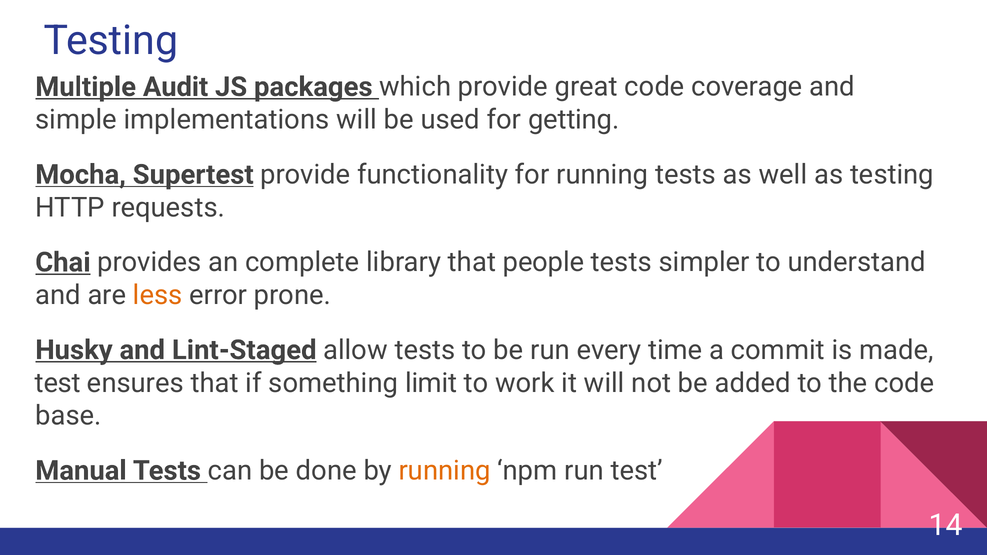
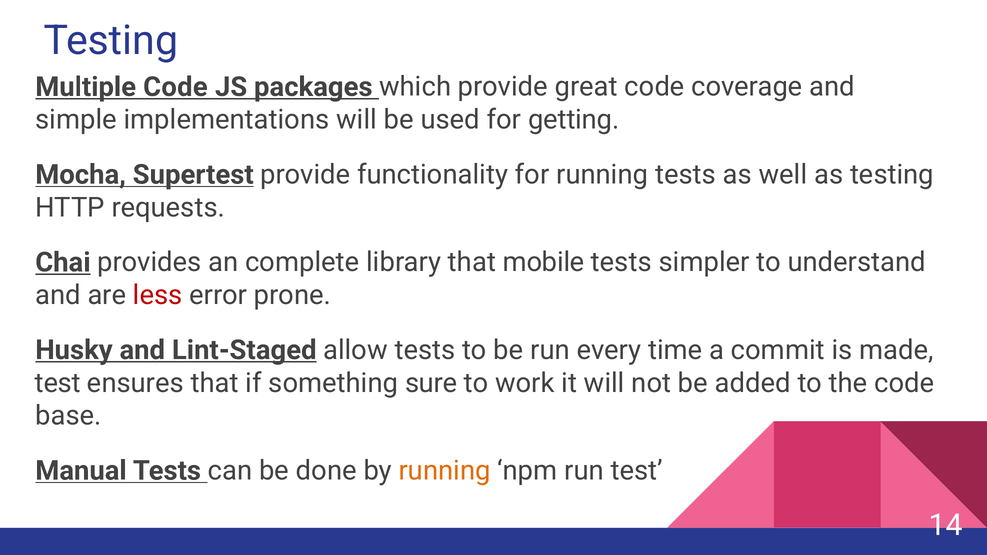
Multiple Audit: Audit -> Code (175, 87)
people: people -> mobile (544, 262)
less colour: orange -> red (158, 295)
limit: limit -> sure (431, 383)
